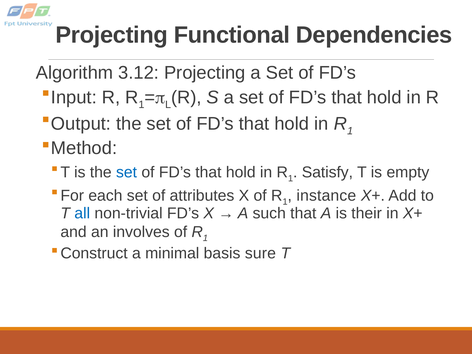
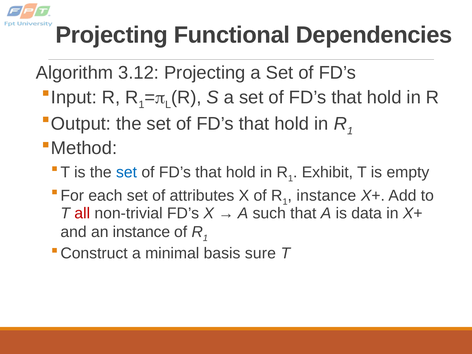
Satisfy: Satisfy -> Exhibit (327, 172)
all colour: blue -> red (82, 213)
their: their -> data (367, 213)
an involves: involves -> instance (141, 232)
